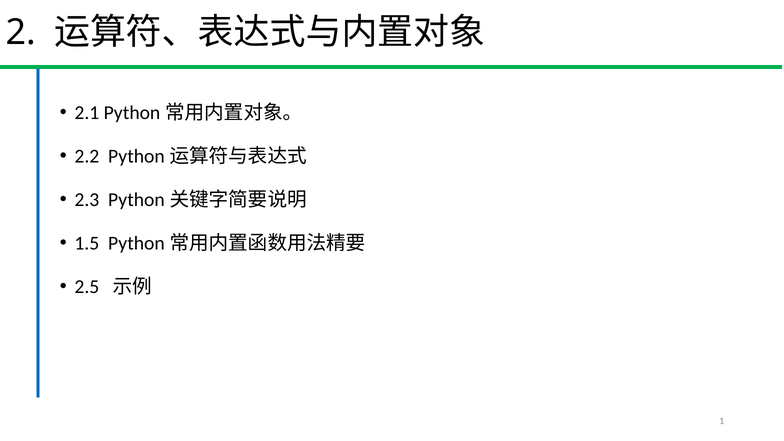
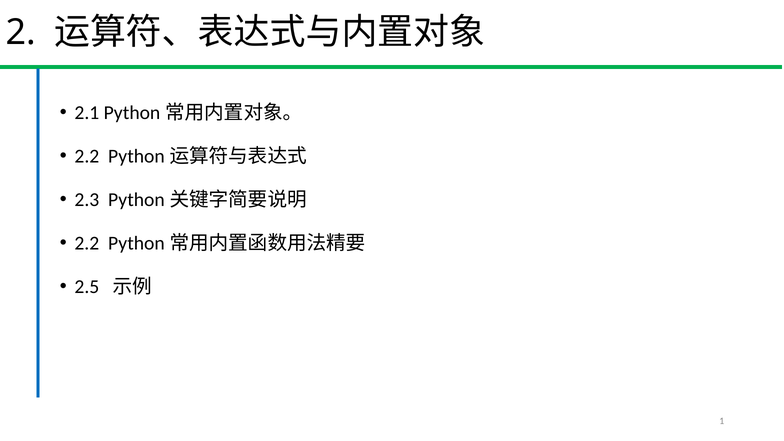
1.5: 1.5 -> 2.2 (87, 243)
